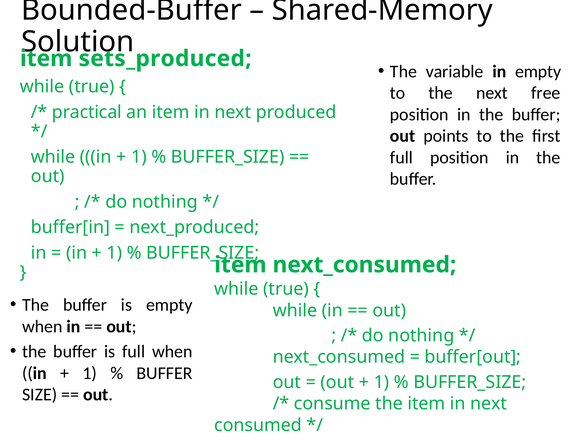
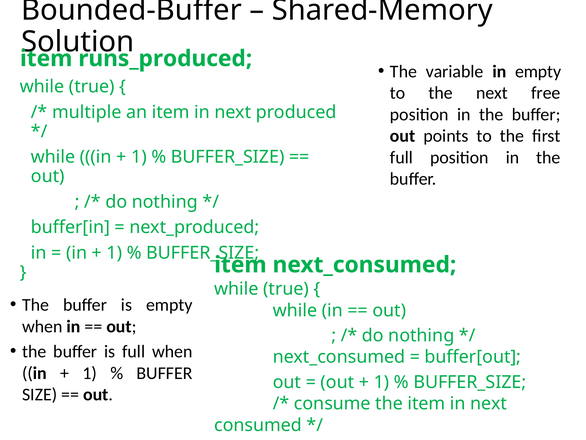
sets_produced: sets_produced -> runs_produced (165, 59)
practical: practical -> multiple (87, 112)
